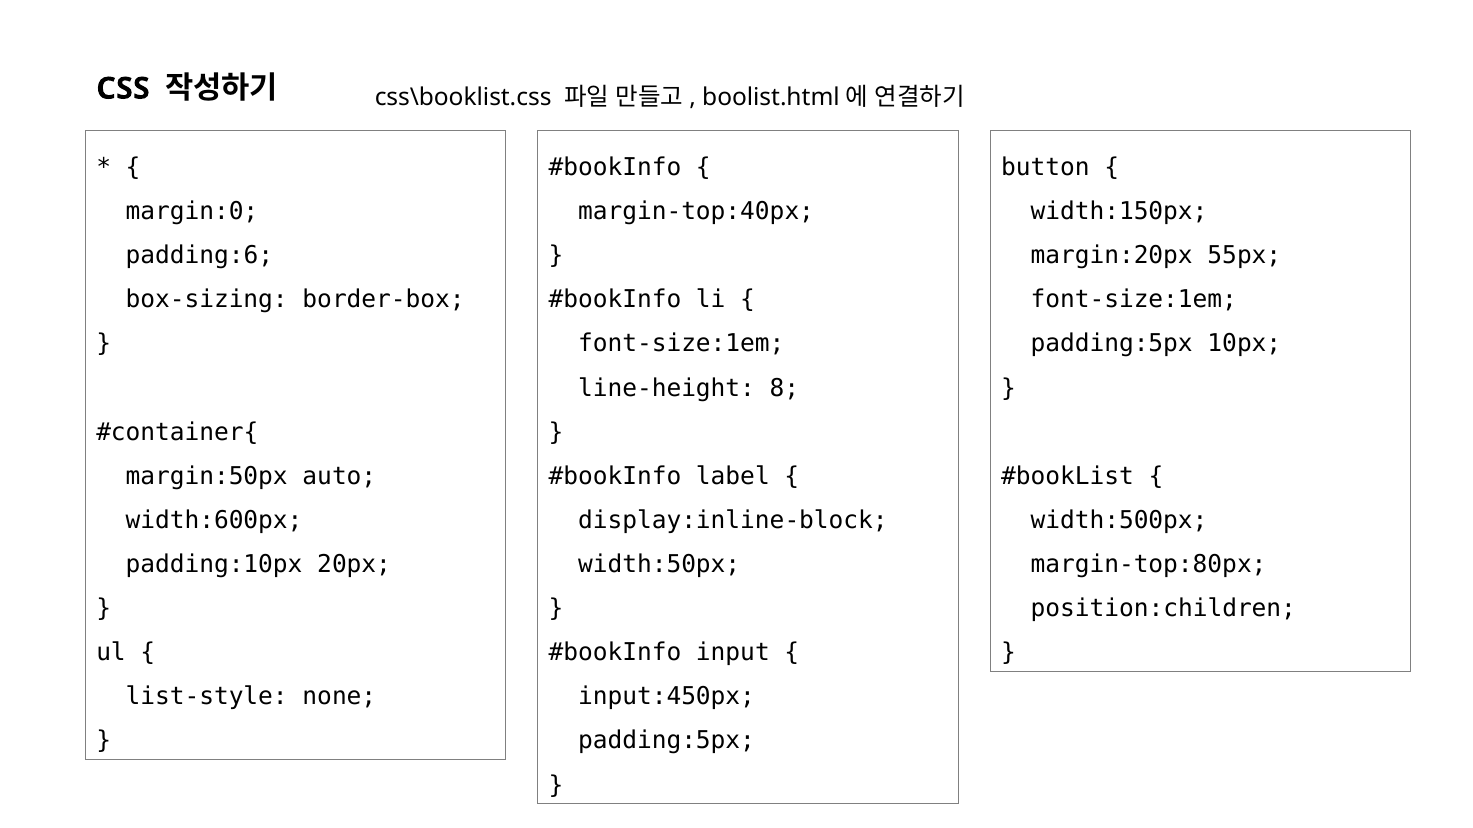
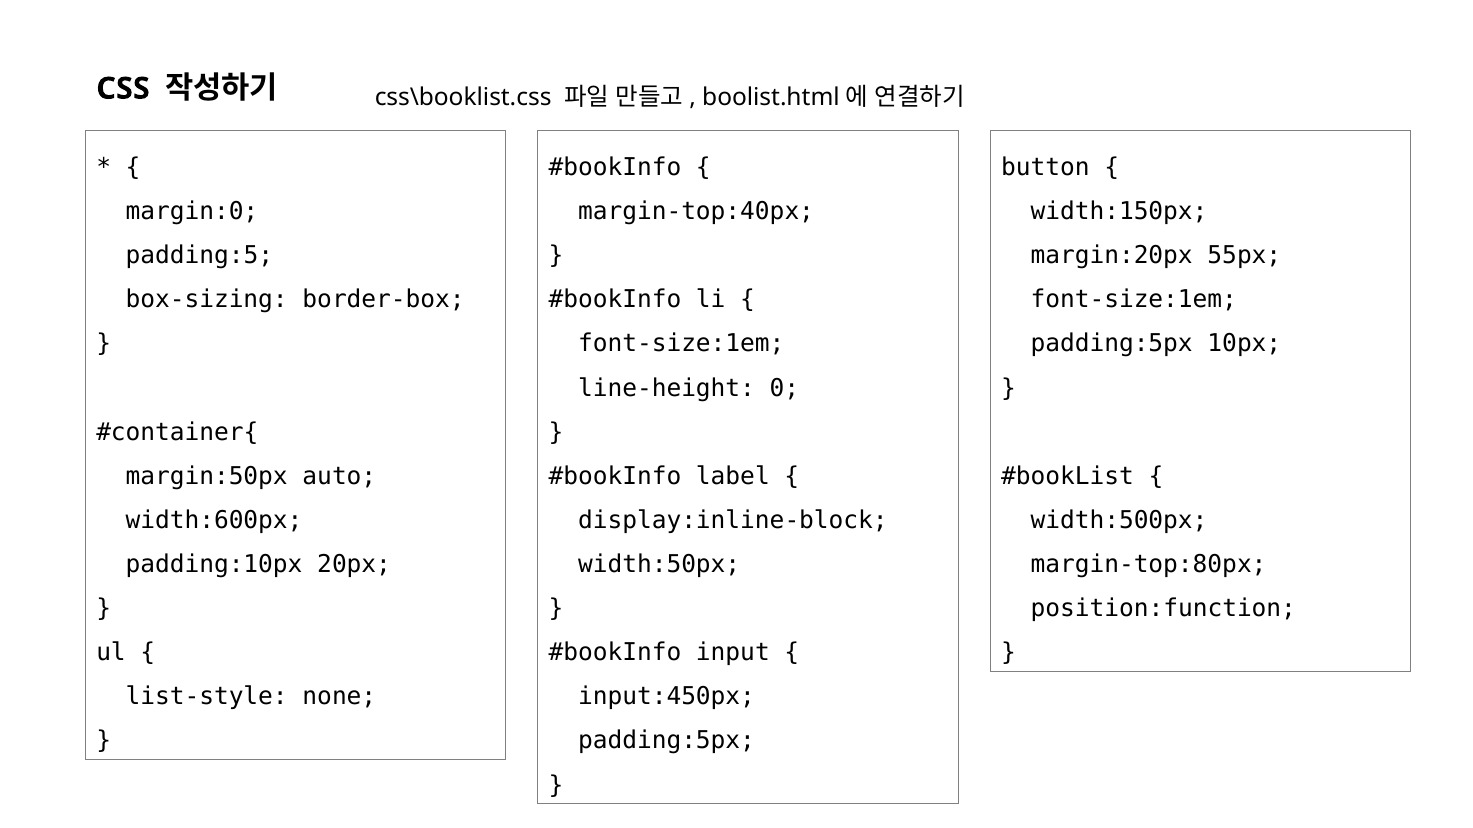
padding:6: padding:6 -> padding:5 (199, 256)
8: 8 -> 0 (784, 388)
position:children: position:children -> position:function (1163, 609)
